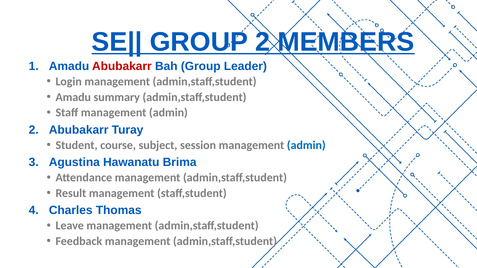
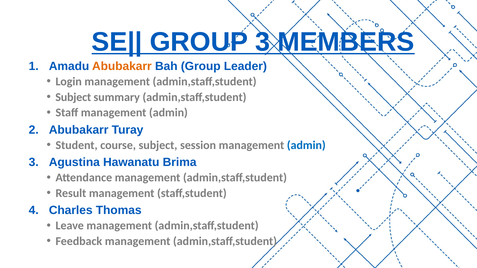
GROUP 2: 2 -> 3 (262, 42)
Abubakarr colour: red -> orange (122, 66)
Amadu: Amadu -> Subject (73, 97)
